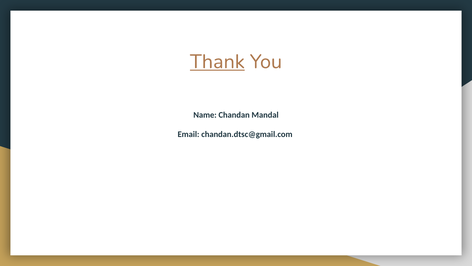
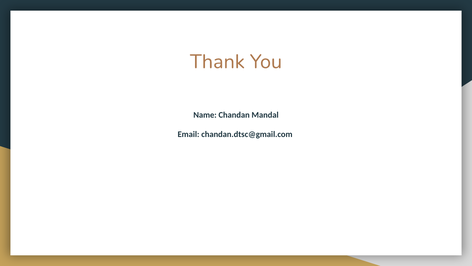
Thank underline: present -> none (217, 62)
